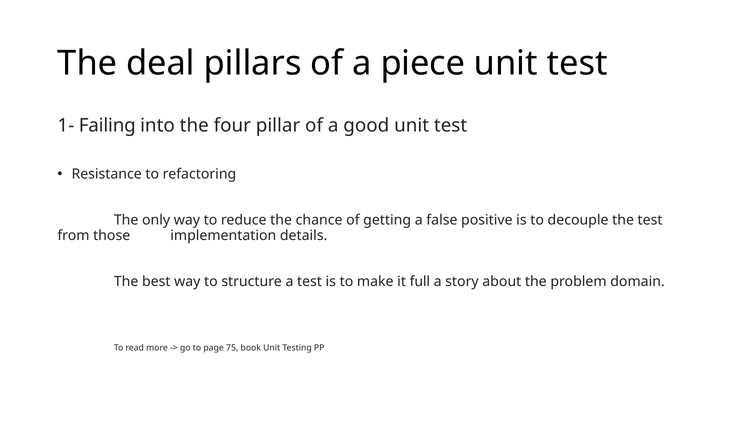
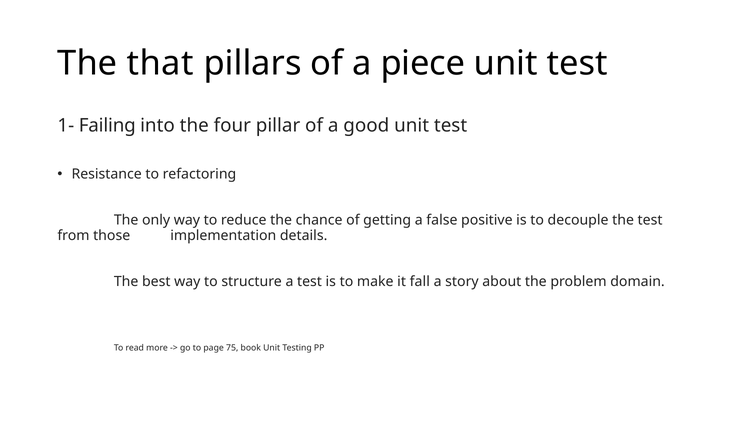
deal: deal -> that (160, 63)
full: full -> fall (420, 282)
